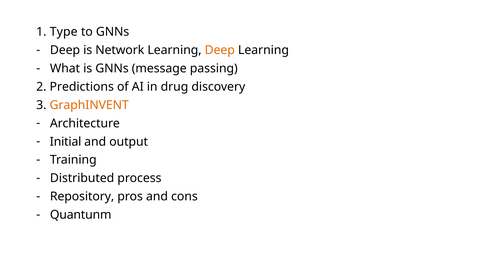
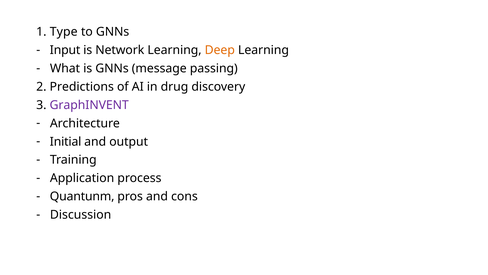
Deep: Deep -> Input (65, 50)
GraphINVENT colour: orange -> purple (89, 105)
Distributed: Distributed -> Application (82, 178)
Repository: Repository -> Quantunm (82, 196)
Quantunm: Quantunm -> Discussion (81, 214)
